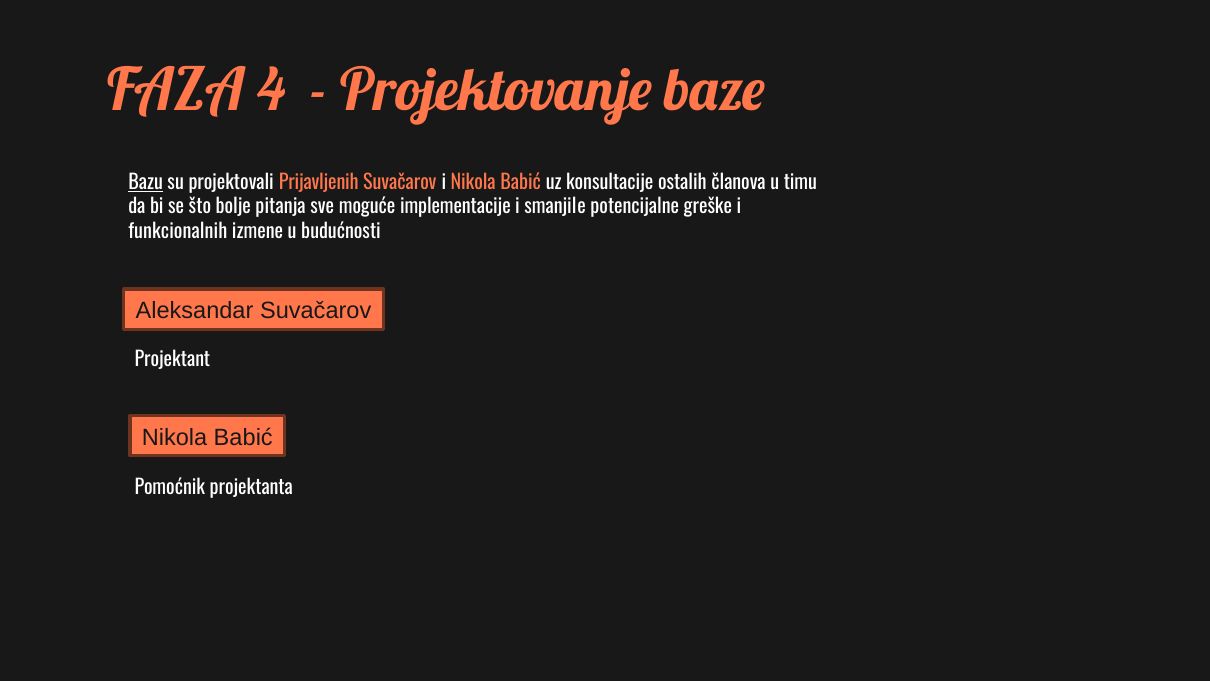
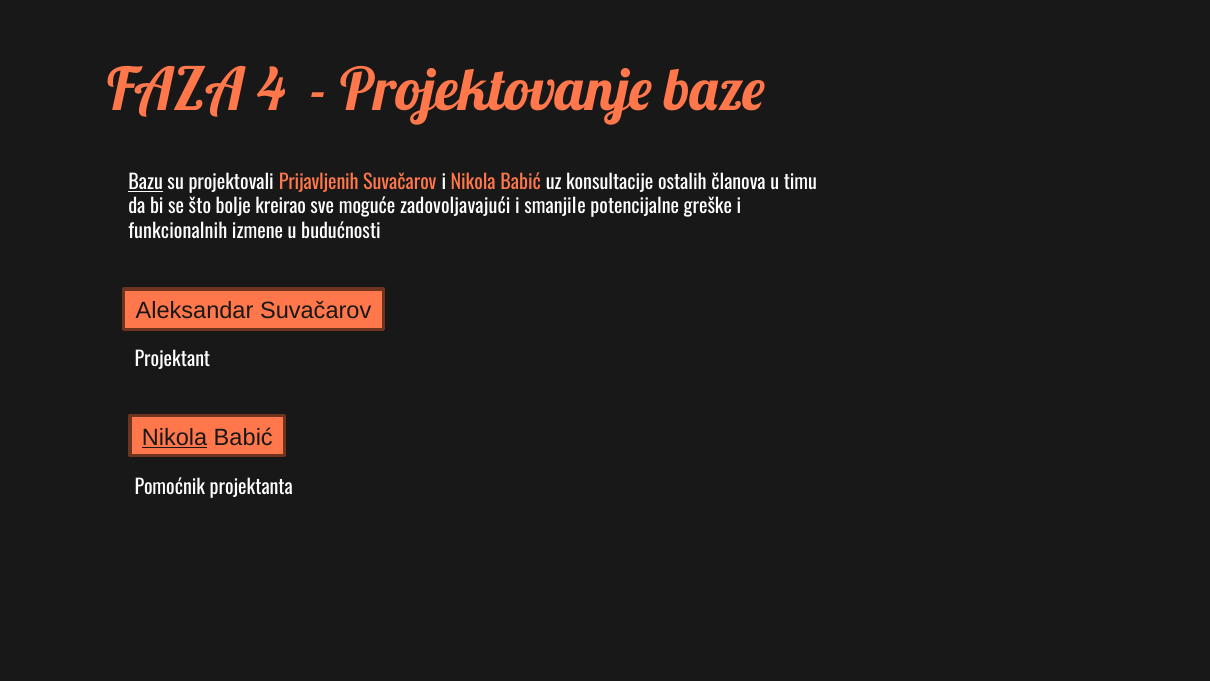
pitanja: pitanja -> kreirao (281, 207)
implementacije: implementacije -> zadovoljavajući (455, 207)
Nikola underline: none -> present (175, 437)
